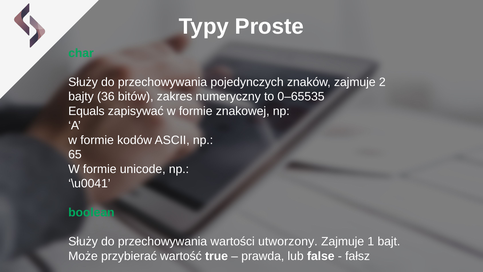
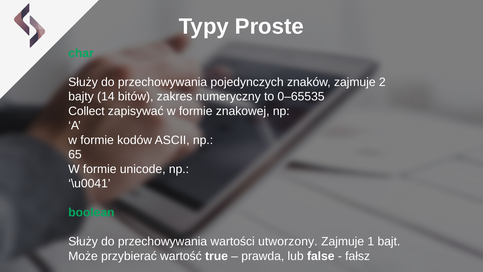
36: 36 -> 14 (106, 96)
Equals: Equals -> Collect (86, 111)
